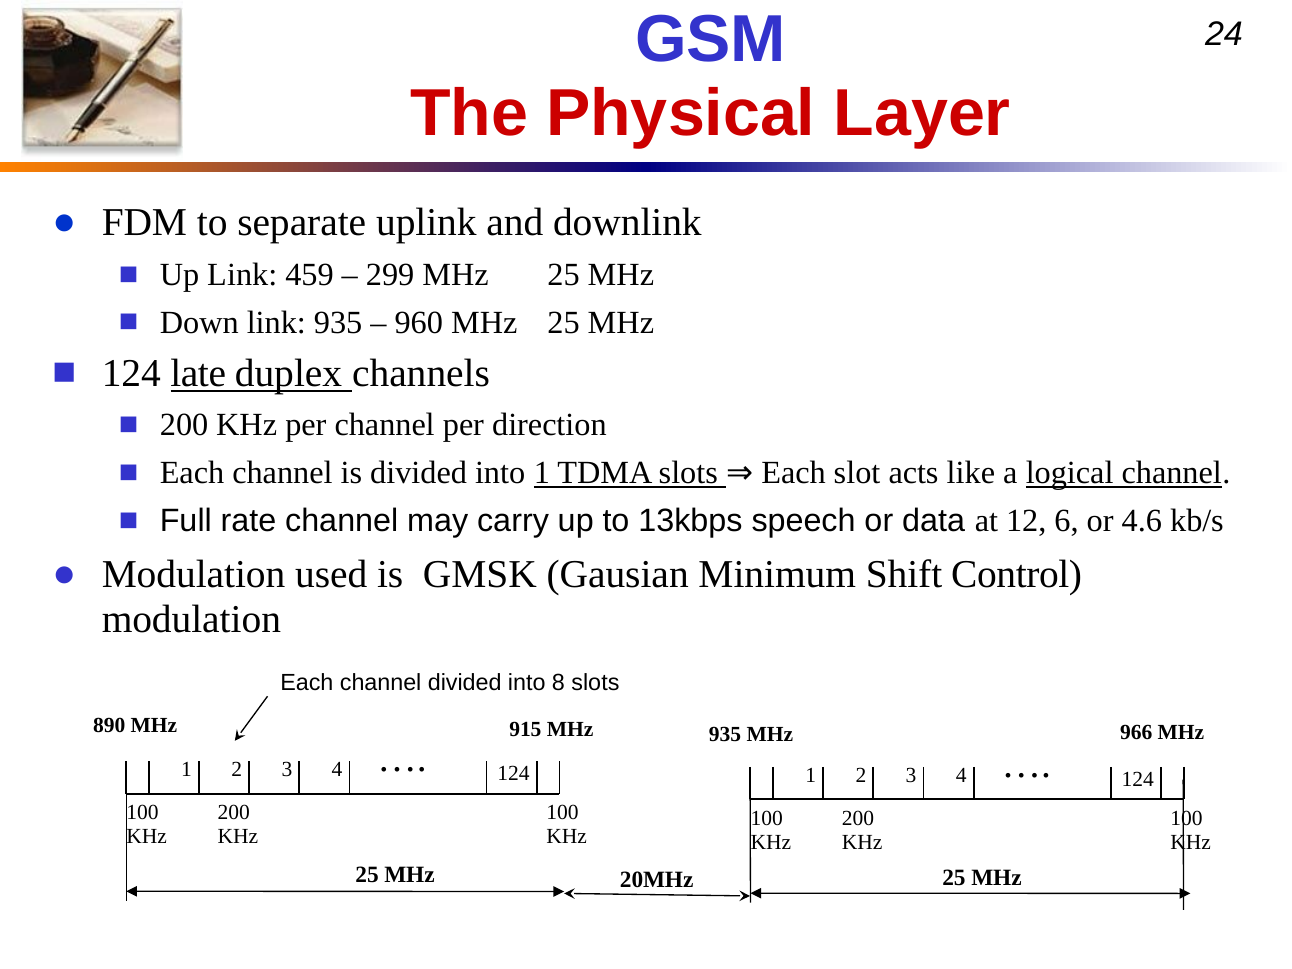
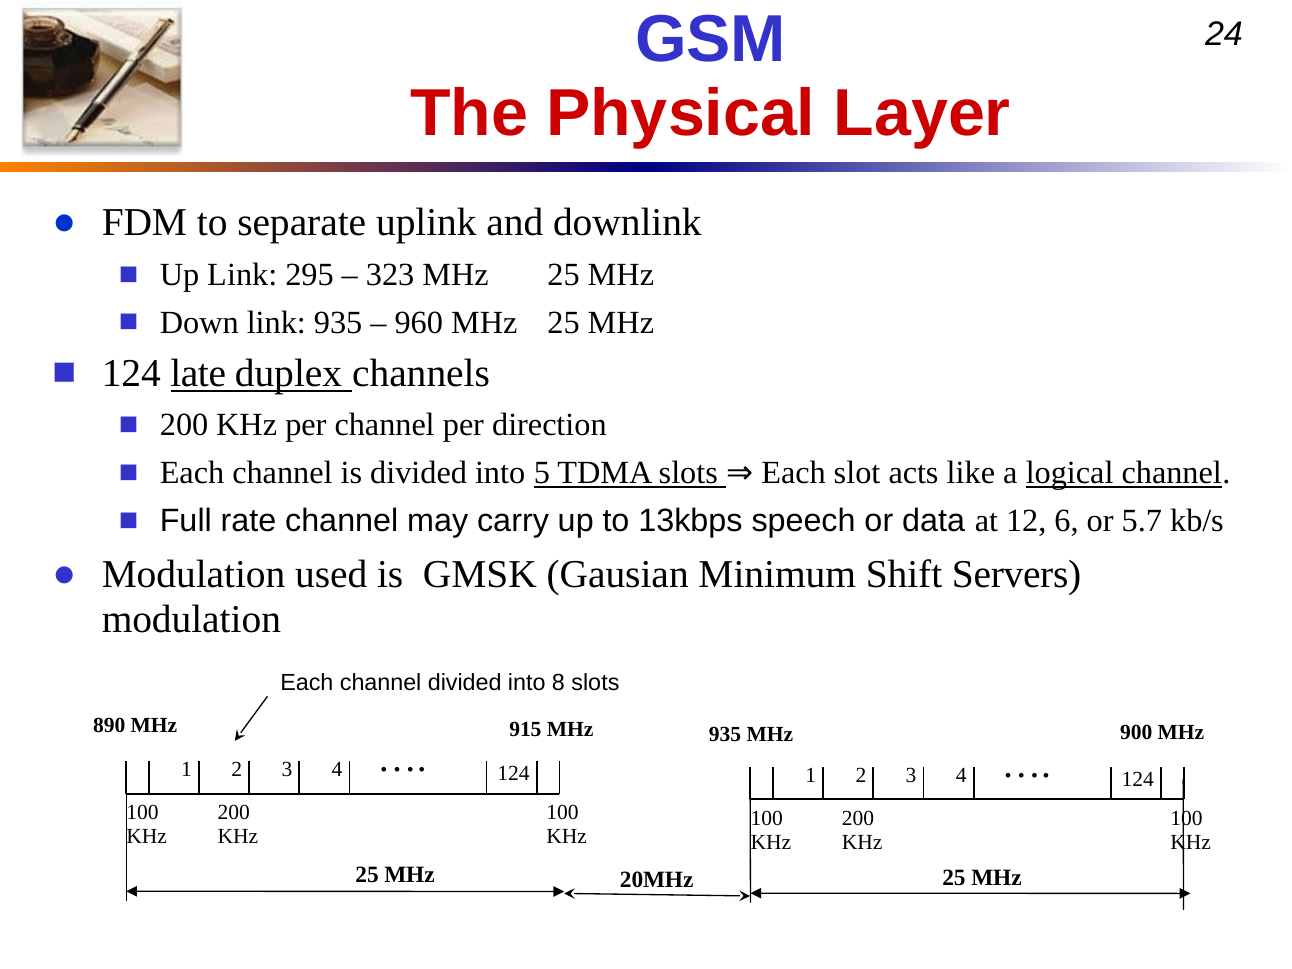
459: 459 -> 295 (309, 275)
299: 299 -> 323 (390, 275)
into 1: 1 -> 5 (542, 473)
4.6: 4.6 -> 5.7 (1142, 521)
Control: Control -> Servers (1017, 575)
966: 966 -> 900 (1136, 733)
